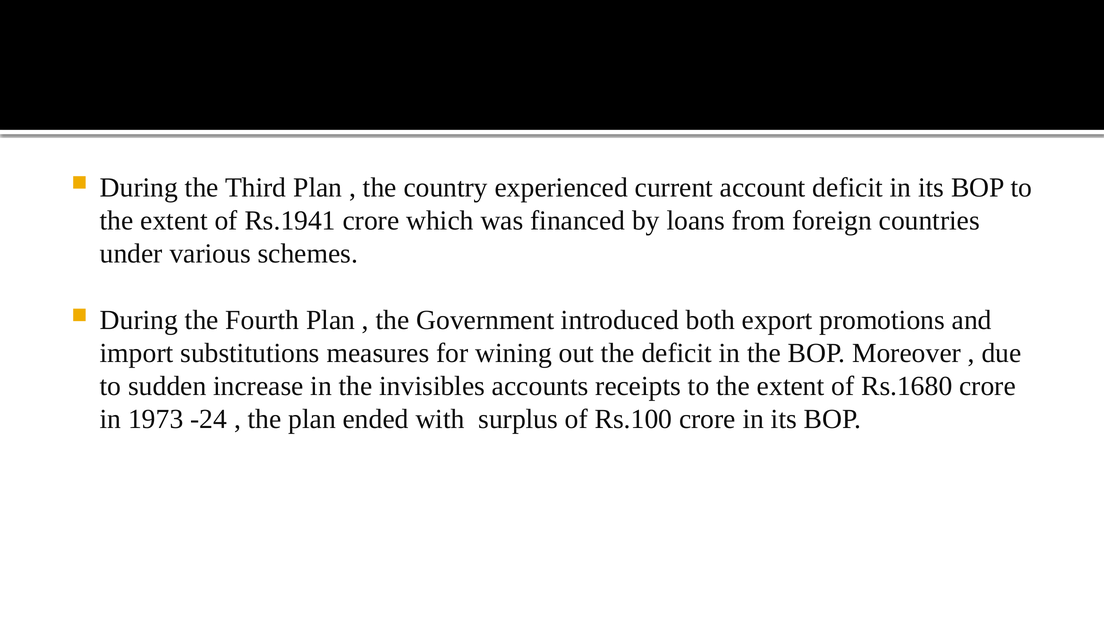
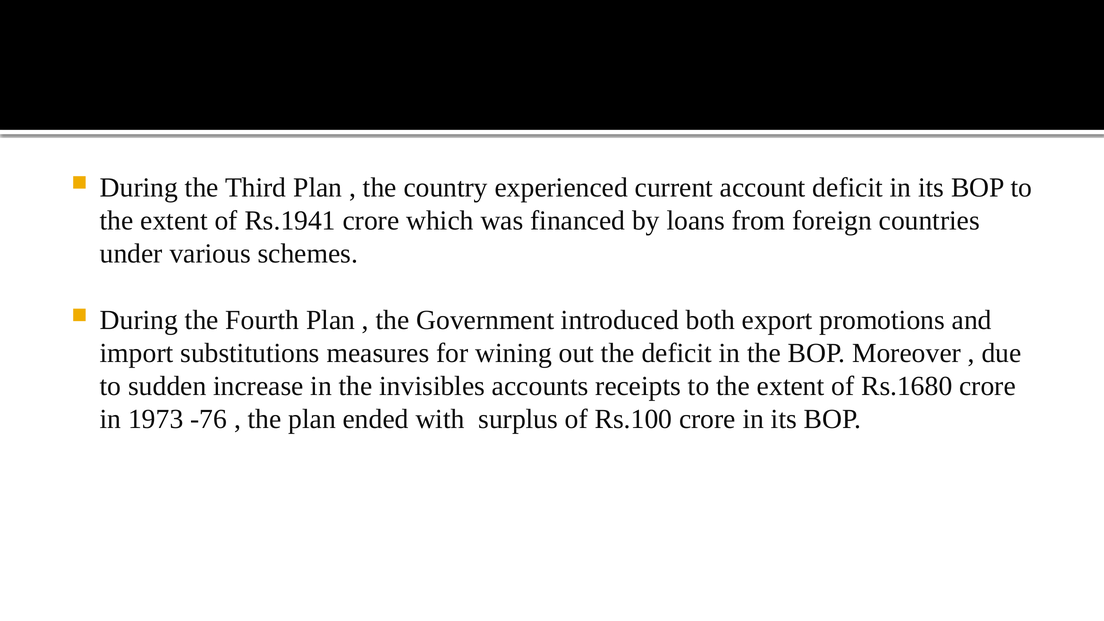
-24: -24 -> -76 (209, 419)
